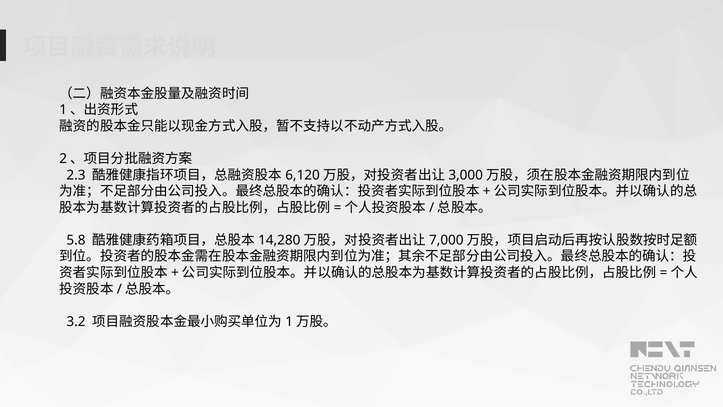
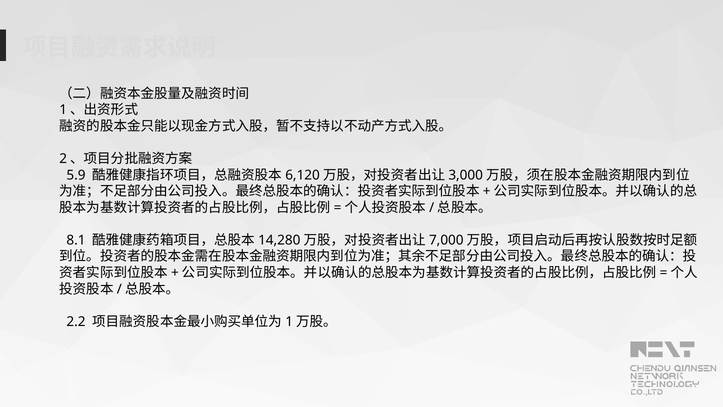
2.3: 2.3 -> 5.9 (76, 175)
5.8: 5.8 -> 8.1 (76, 240)
3.2: 3.2 -> 2.2 (76, 321)
